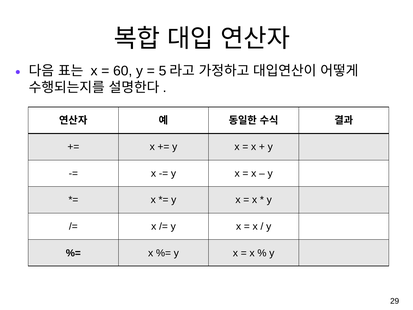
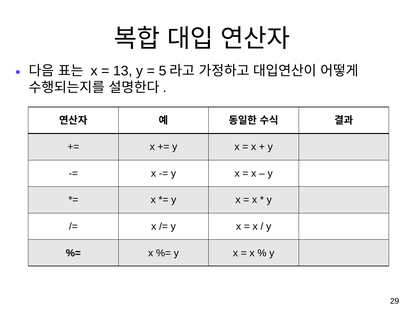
60: 60 -> 13 (123, 71)
